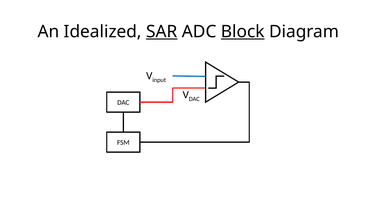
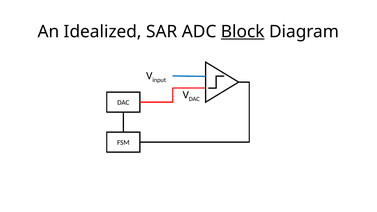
SAR underline: present -> none (162, 32)
